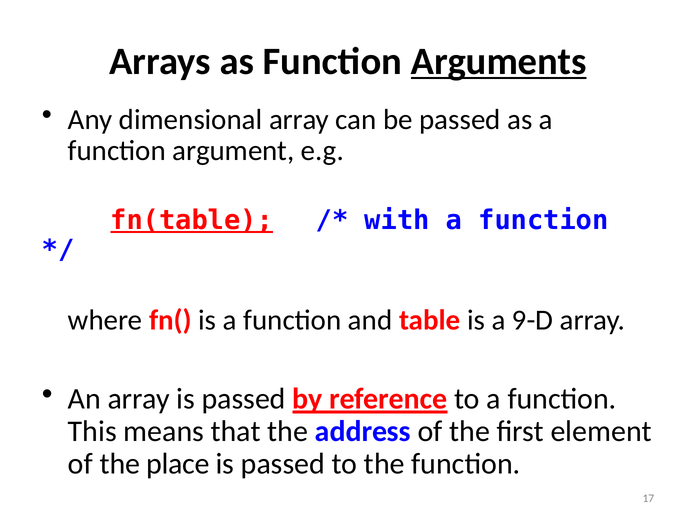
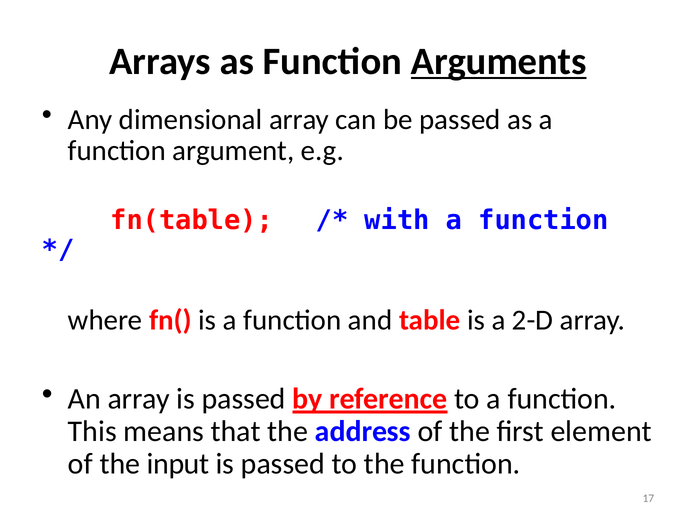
fn(table underline: present -> none (192, 220)
9-D: 9-D -> 2-D (533, 320)
place: place -> input (178, 464)
